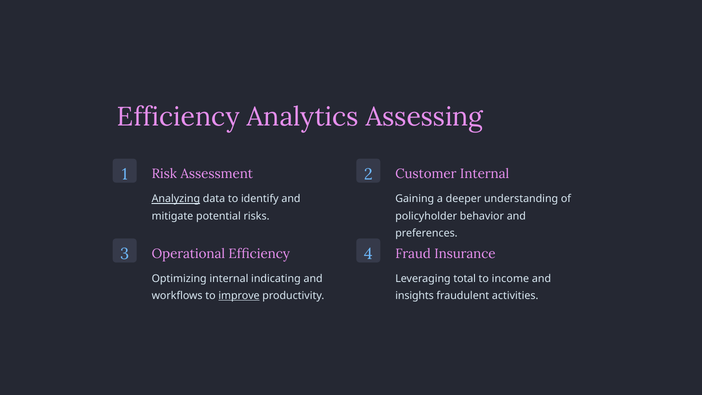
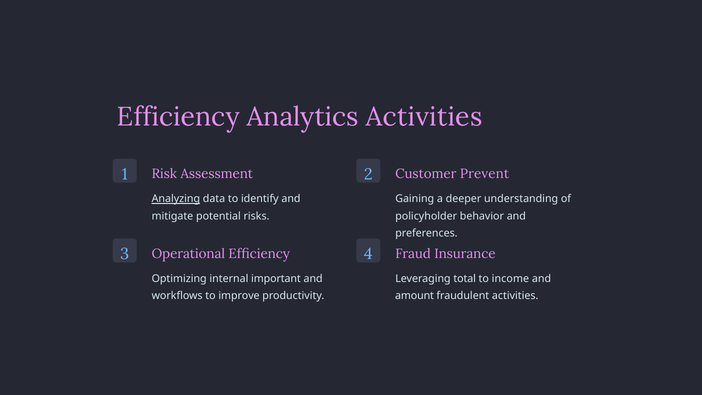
Analytics Assessing: Assessing -> Activities (424, 117)
Customer Internal: Internal -> Prevent (485, 174)
indicating: indicating -> important (276, 279)
improve underline: present -> none (239, 296)
insights: insights -> amount (415, 296)
